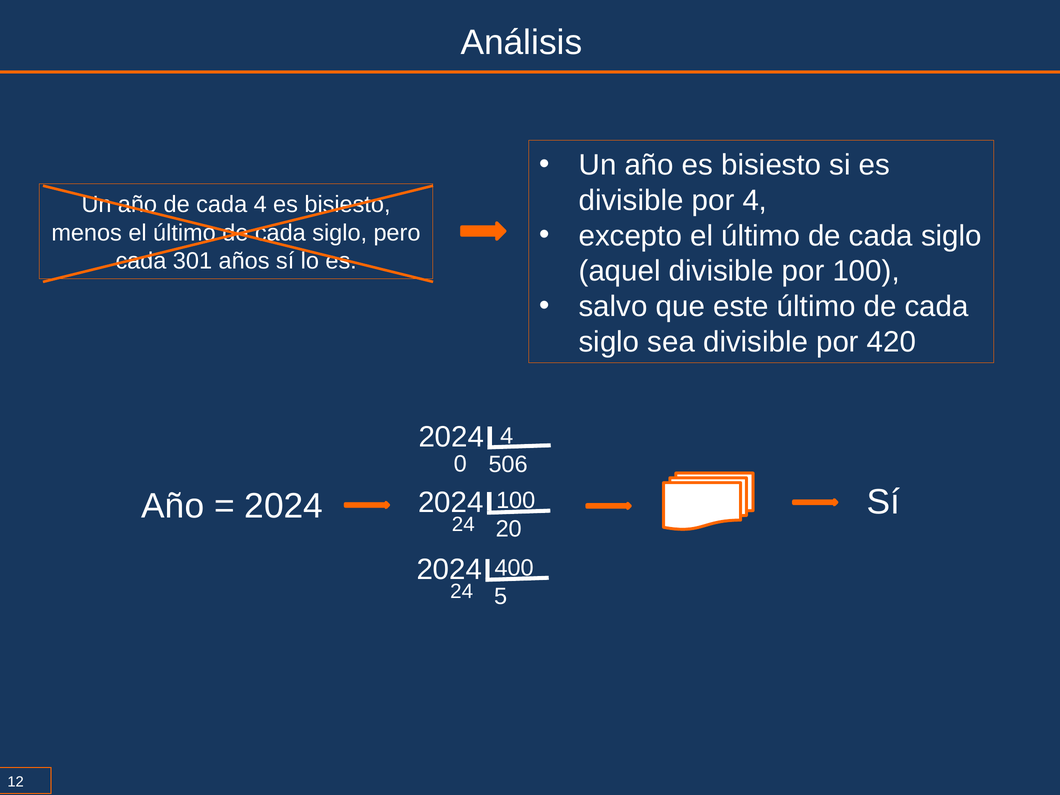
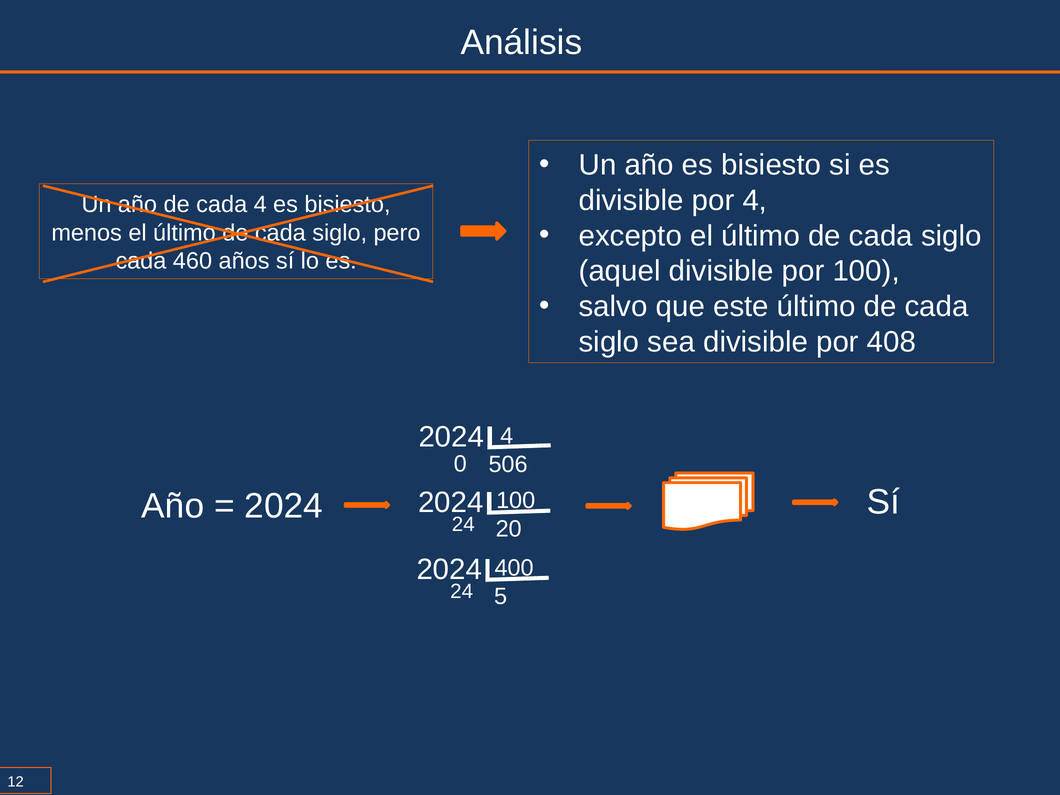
301: 301 -> 460 (192, 261)
420: 420 -> 408 (892, 342)
